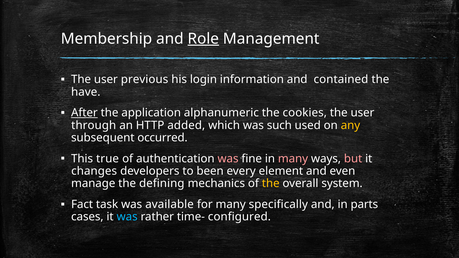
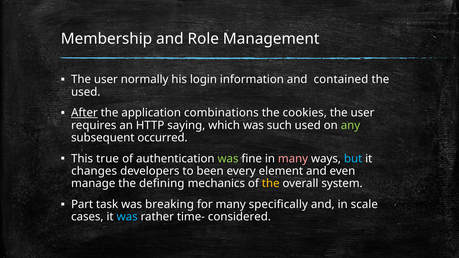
Role underline: present -> none (203, 39)
previous: previous -> normally (145, 80)
have: have -> used (86, 92)
alphanumeric: alphanumeric -> combinations (221, 113)
through: through -> requires (94, 125)
added: added -> saying (186, 125)
any colour: yellow -> light green (350, 125)
was colour: pink -> light green (228, 159)
but colour: pink -> light blue (353, 159)
Fact: Fact -> Part (82, 205)
available: available -> breaking (170, 205)
parts: parts -> scale (364, 205)
conﬁgured: conﬁgured -> considered (239, 217)
